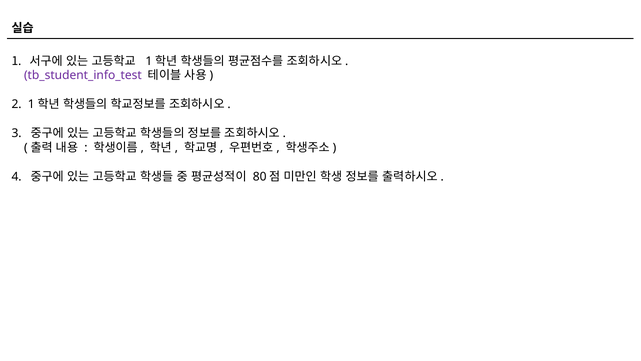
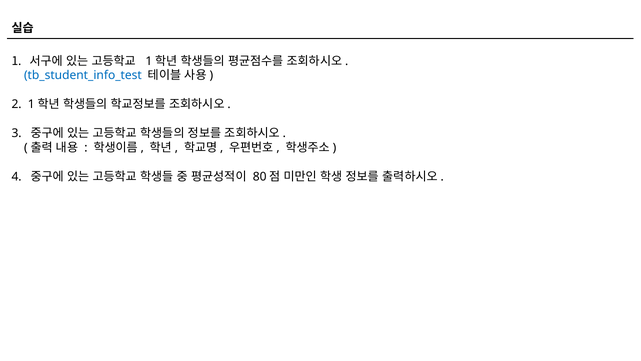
tb_student_info_test colour: purple -> blue (83, 75)
